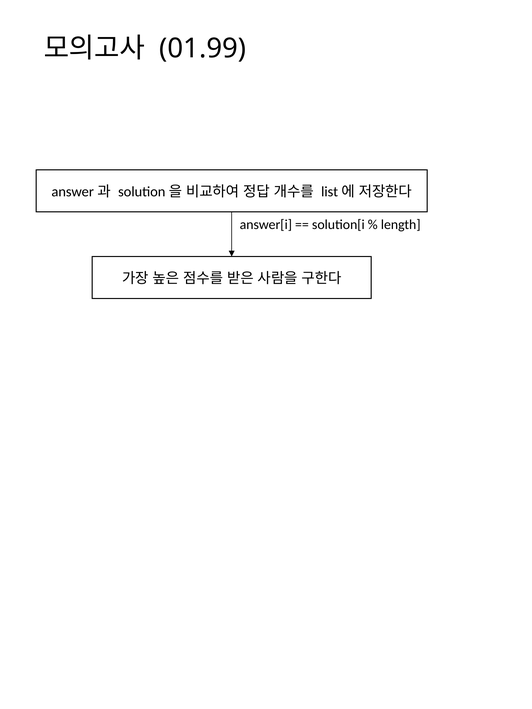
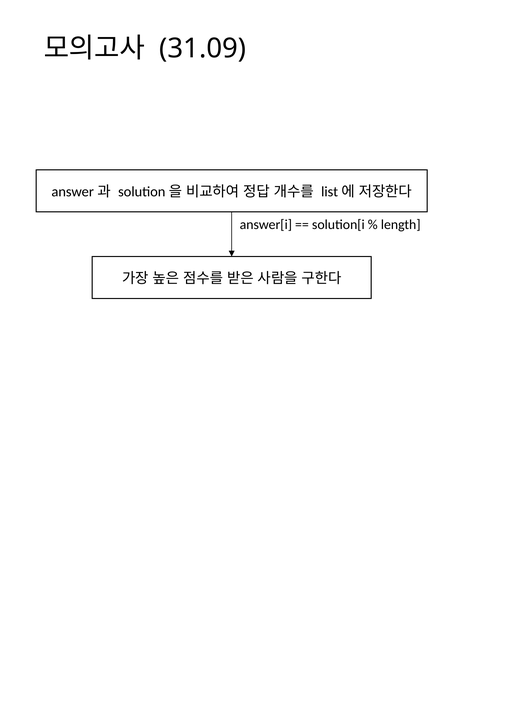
01.99: 01.99 -> 31.09 (203, 49)
